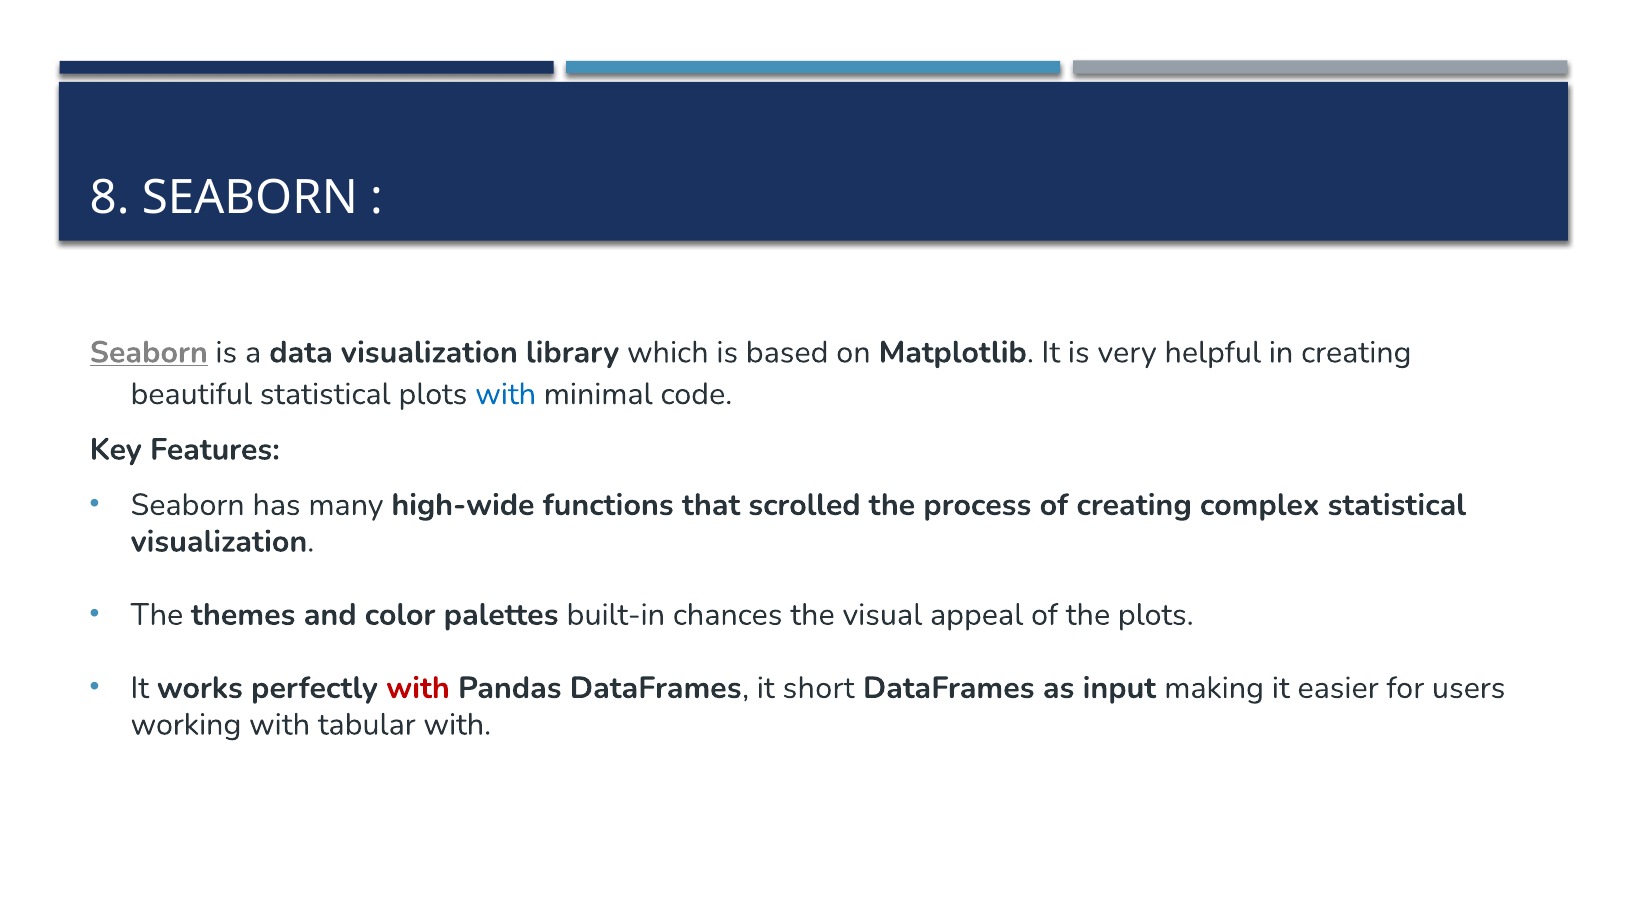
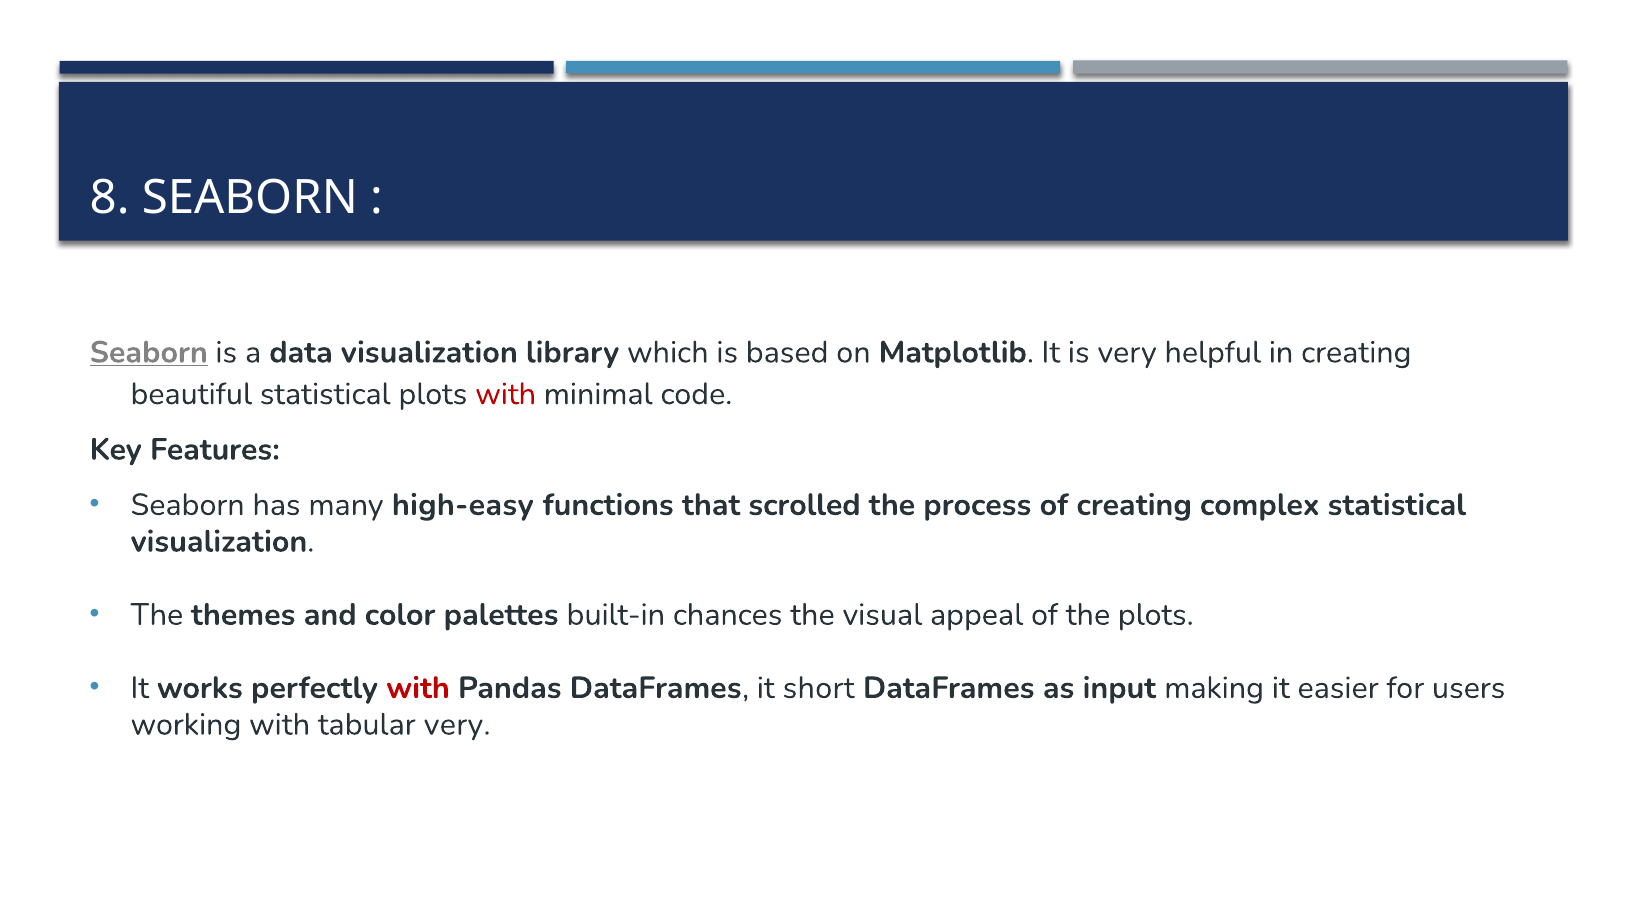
with colour: blue -> red (506, 394)
high-wide: high-wide -> high-easy (463, 505)
tabular with: with -> very (457, 725)
